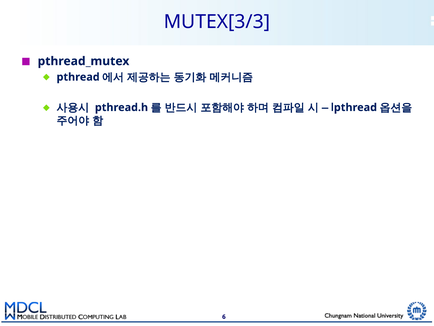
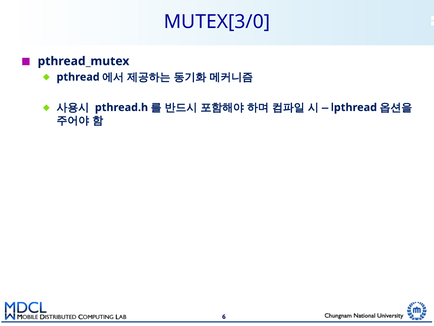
MUTEX[3/3: MUTEX[3/3 -> MUTEX[3/0 (217, 22)
